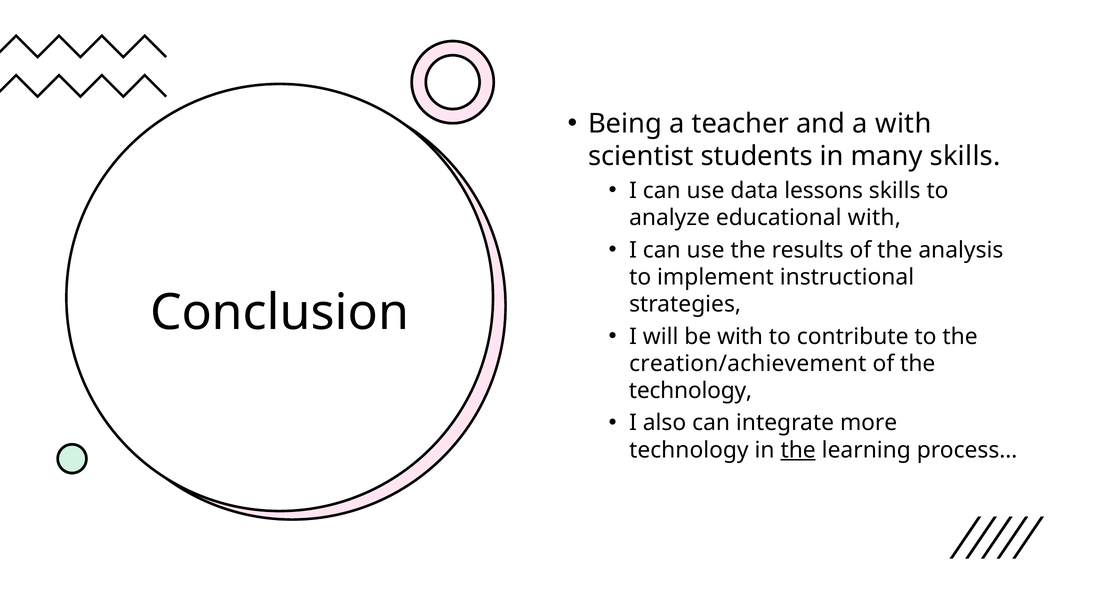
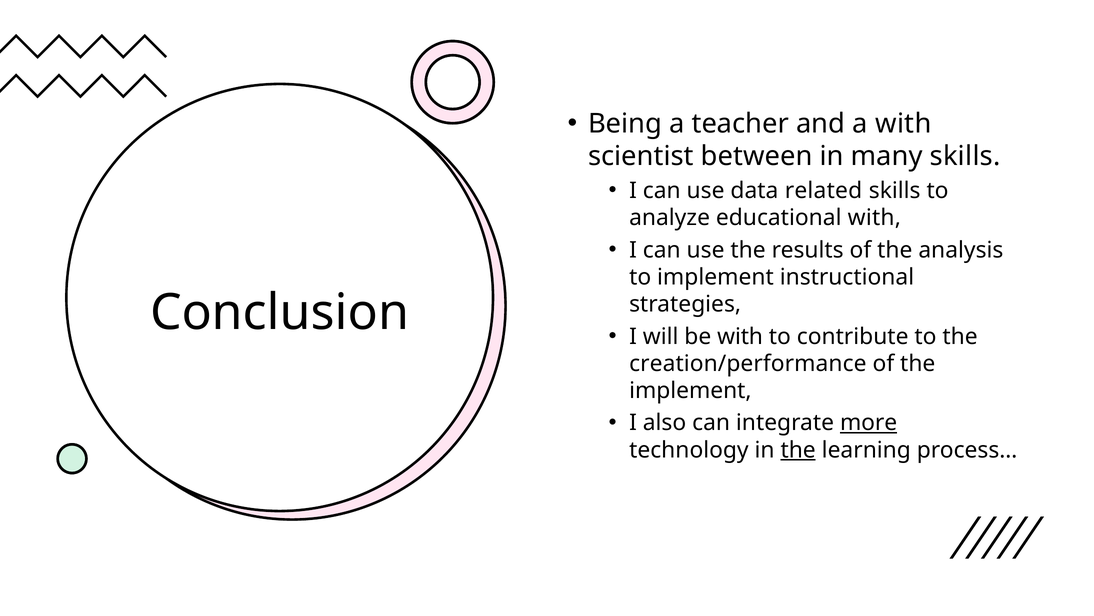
students: students -> between (757, 156)
lessons: lessons -> related (823, 191)
creation/achievement: creation/achievement -> creation/performance (748, 363)
technology: technology -> implement (690, 390)
more underline: none -> present (869, 422)
